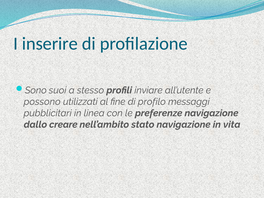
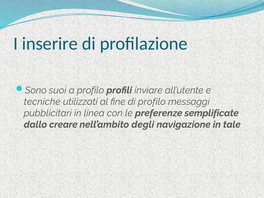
a stesso: stesso -> profilo (90, 90)
possono: possono -> tecniche (42, 102)
preferenze navigazione: navigazione -> semplificate (212, 113)
stato: stato -> degli (143, 125)
vita: vita -> tale (232, 125)
